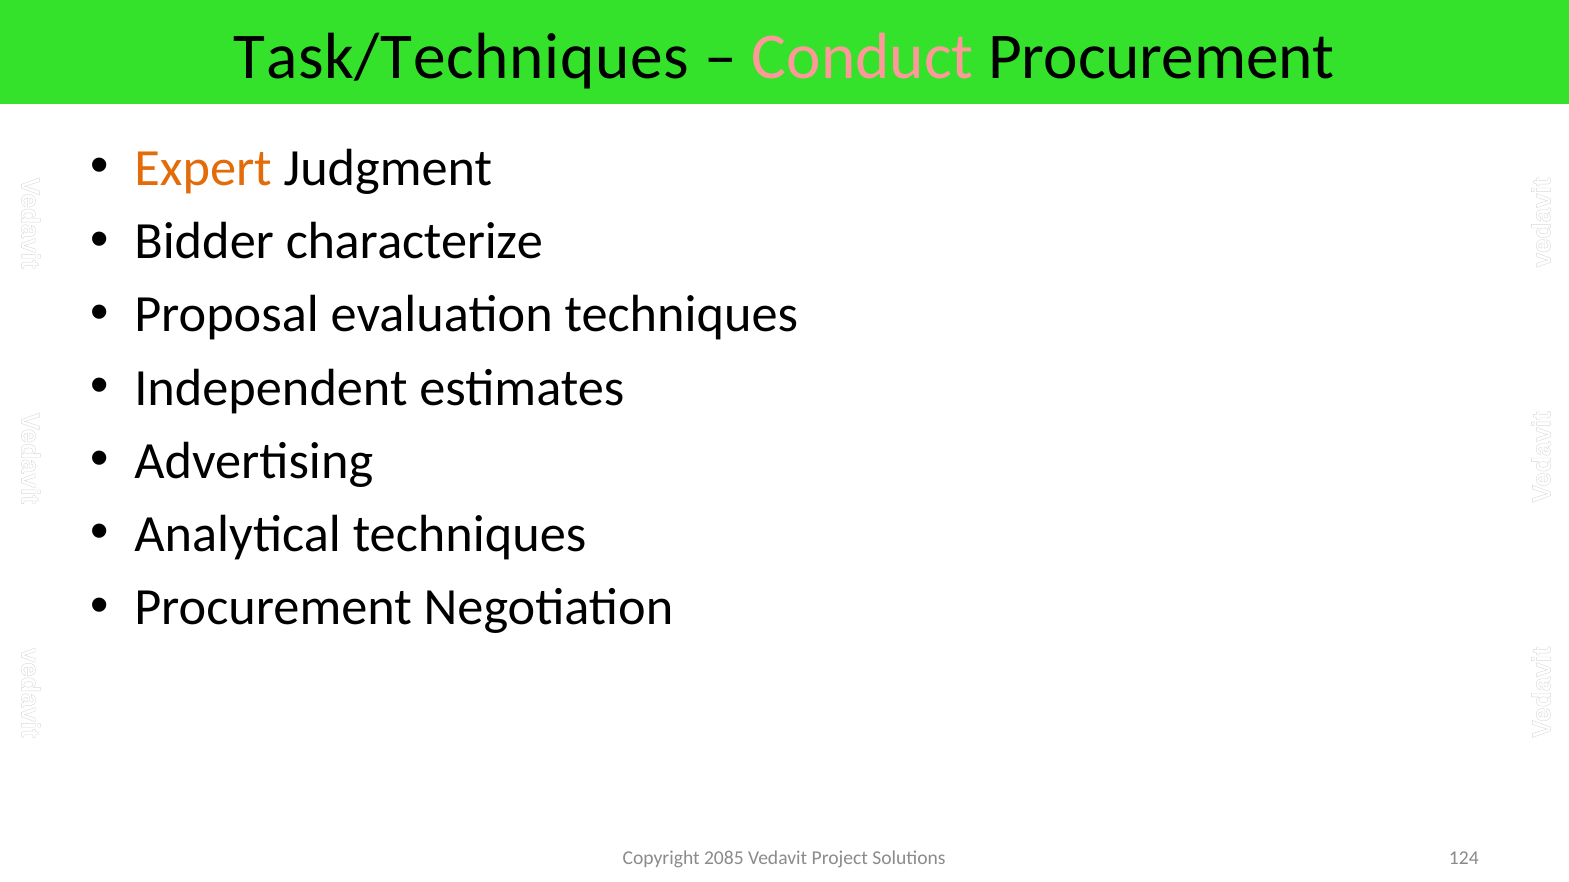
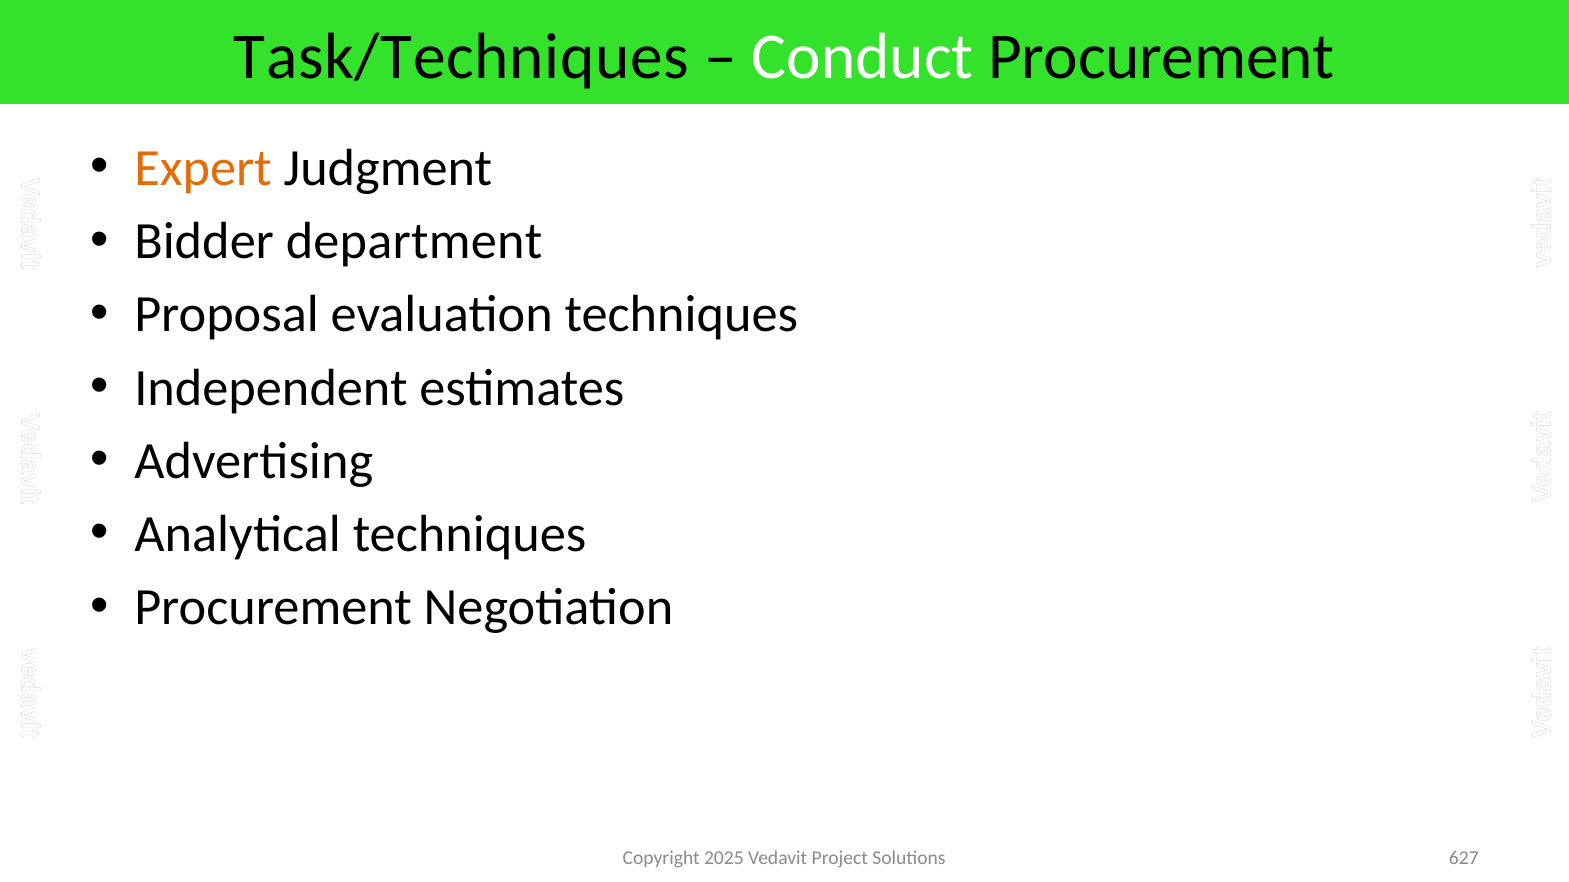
Conduct colour: pink -> white (863, 57)
characterize: characterize -> department (414, 242)
2085: 2085 -> 2025 (724, 859)
124: 124 -> 627 (1464, 859)
